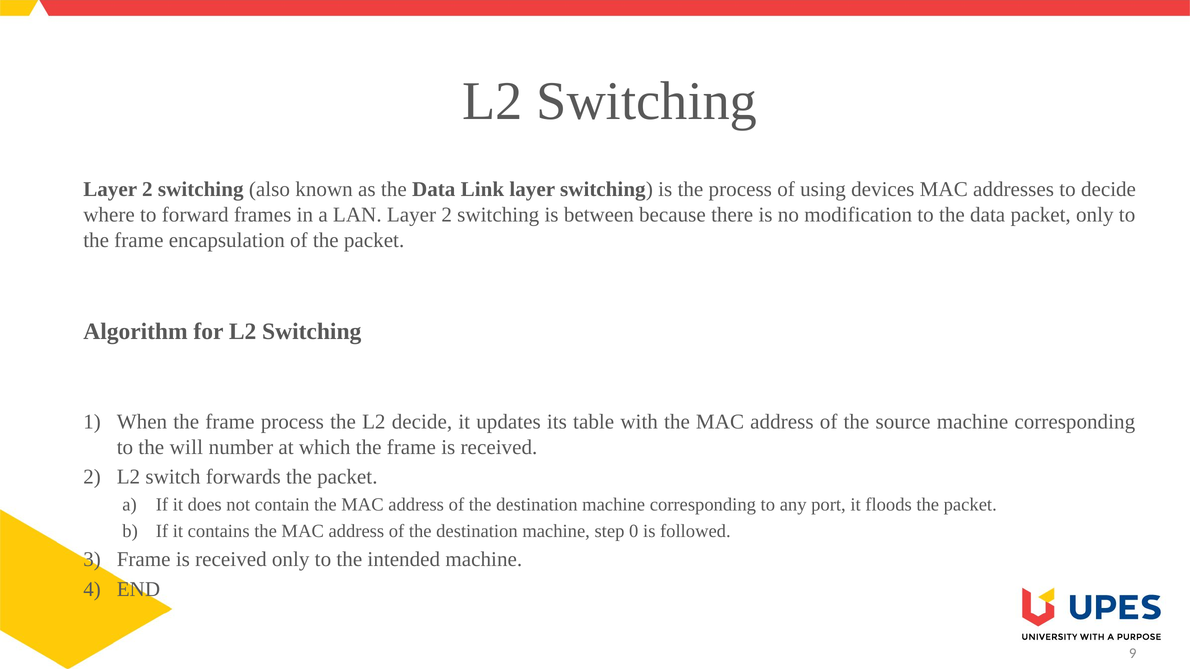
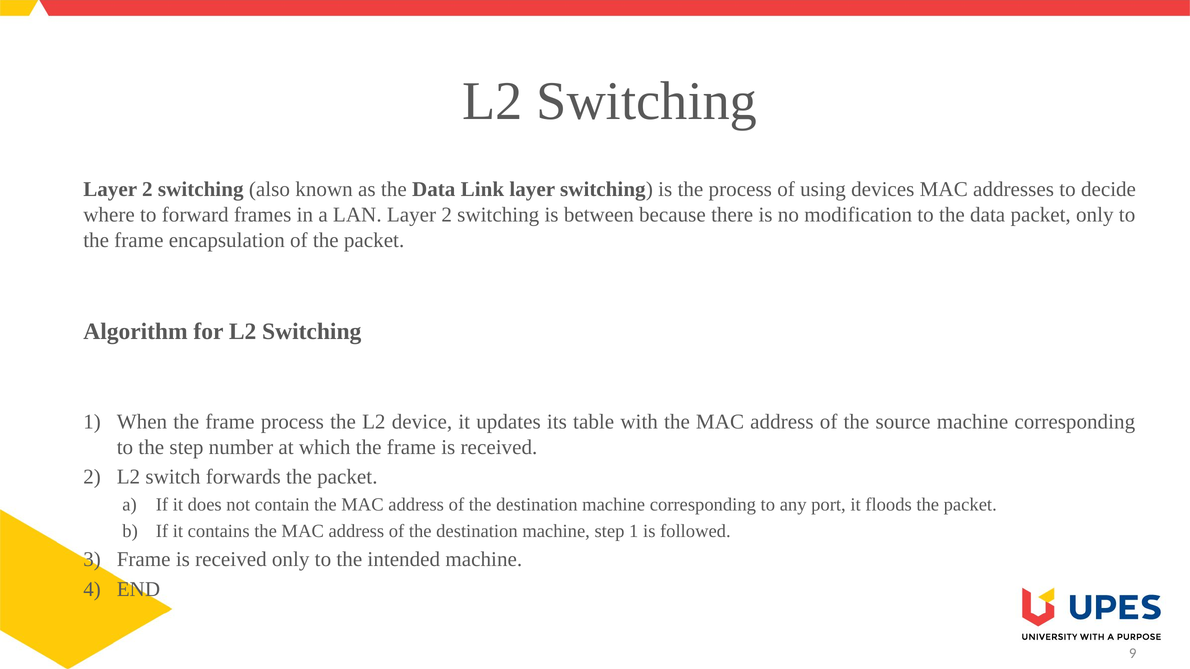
L2 decide: decide -> device (422, 422)
the will: will -> step (186, 448)
step 0: 0 -> 1 (634, 531)
